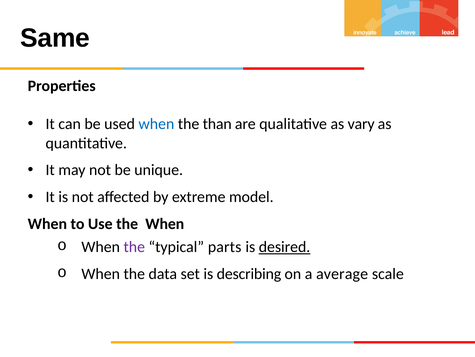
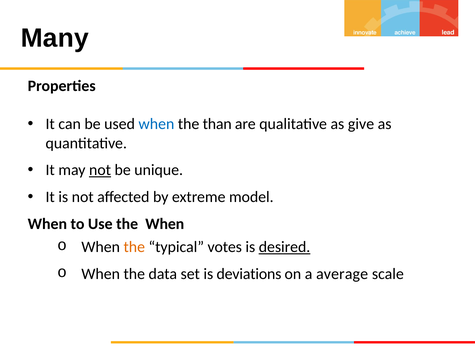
Same: Same -> Many (55, 38)
vary: vary -> give (361, 124)
not underline: none -> present (100, 170)
the colour: purple -> orange (134, 247)
parts: parts -> votes (225, 247)
describing: describing -> deviations (249, 273)
